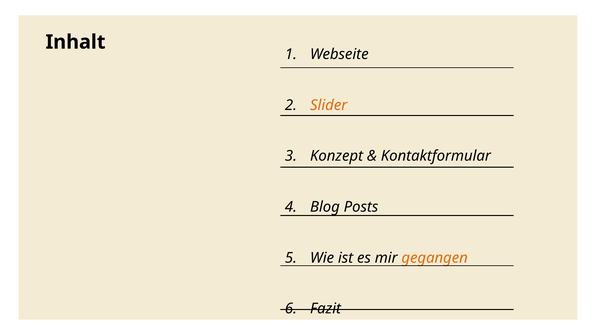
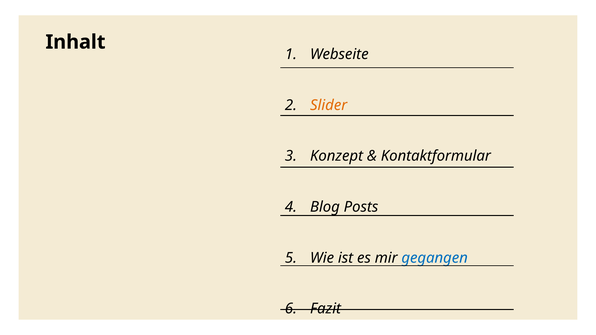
gegangen colour: orange -> blue (435, 258)
